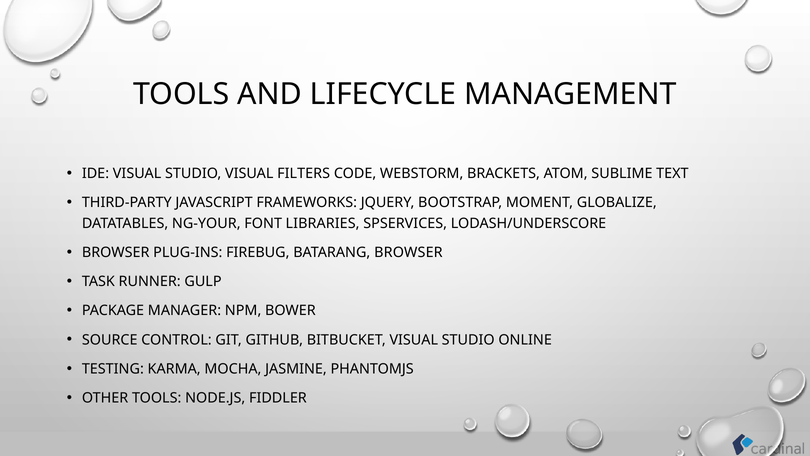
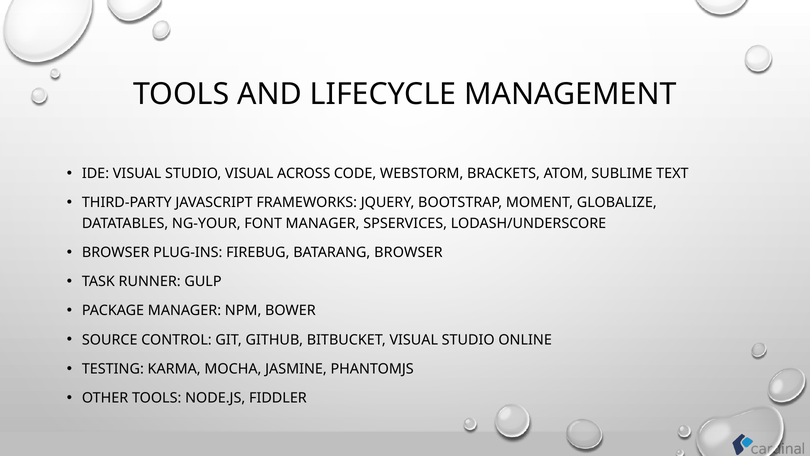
FILTERS: FILTERS -> ACROSS (304, 173)
FONT LIBRARIES: LIBRARIES -> MANAGER (323, 223)
